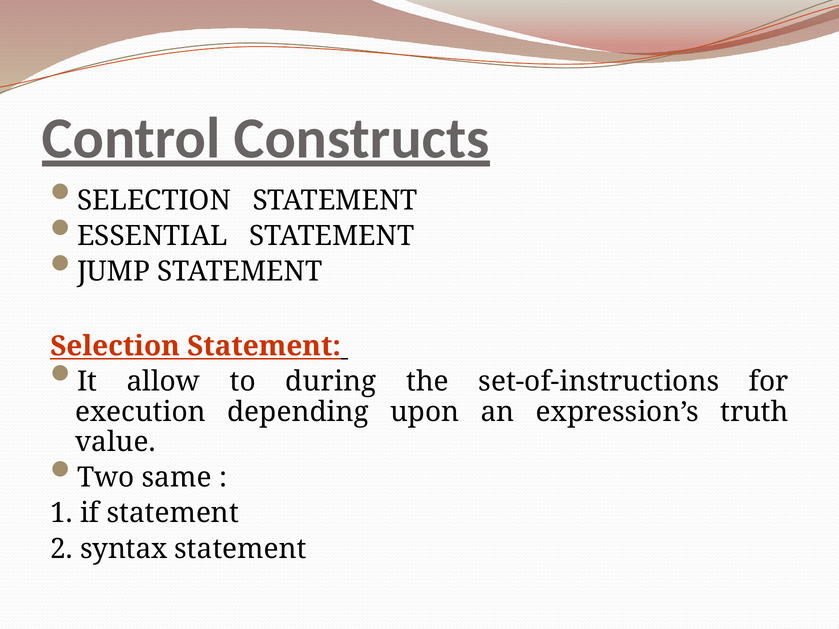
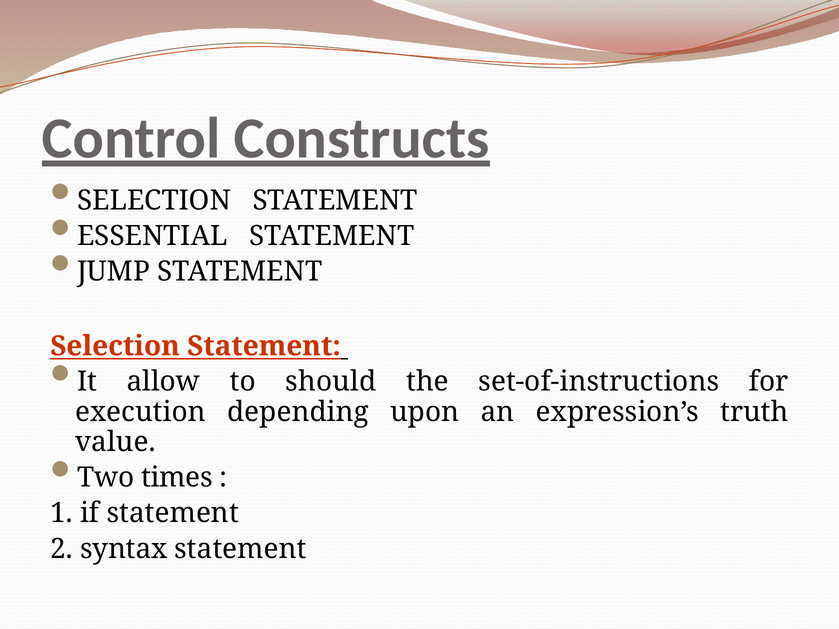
during: during -> should (331, 382)
same: same -> times (177, 478)
